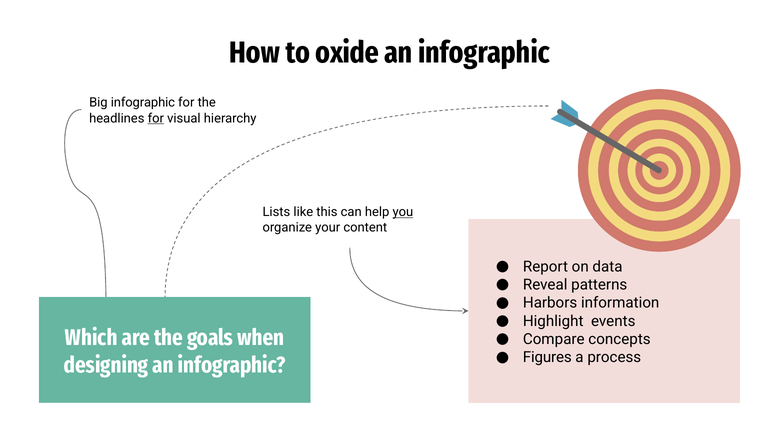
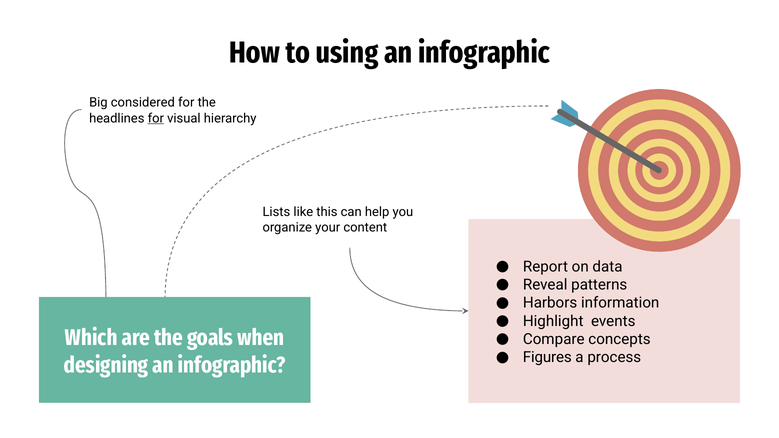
oxide: oxide -> using (347, 53)
Big infographic: infographic -> considered (143, 103)
you underline: present -> none (403, 212)
